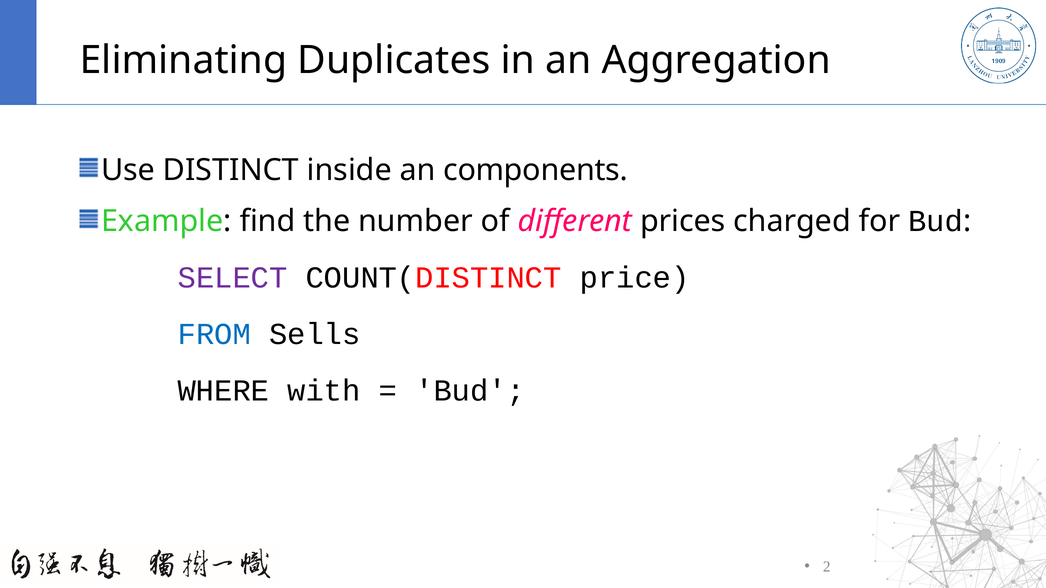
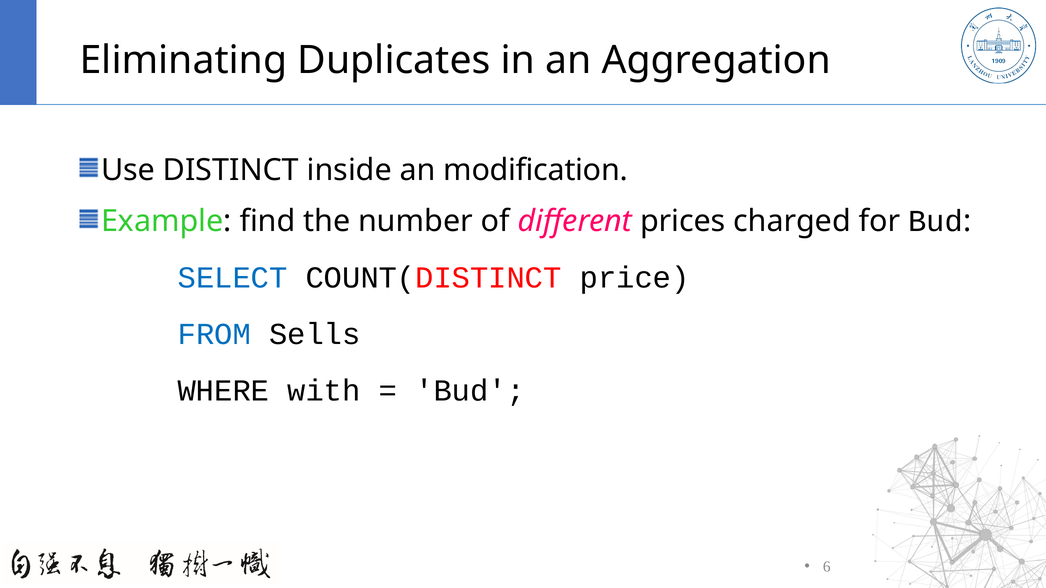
components: components -> modification (536, 170)
SELECT colour: purple -> blue (233, 278)
2: 2 -> 6 (827, 567)
